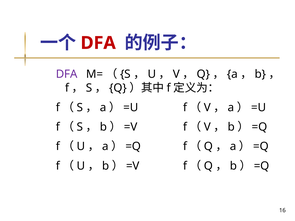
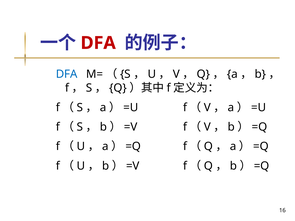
DFA colour: purple -> blue (67, 74)
